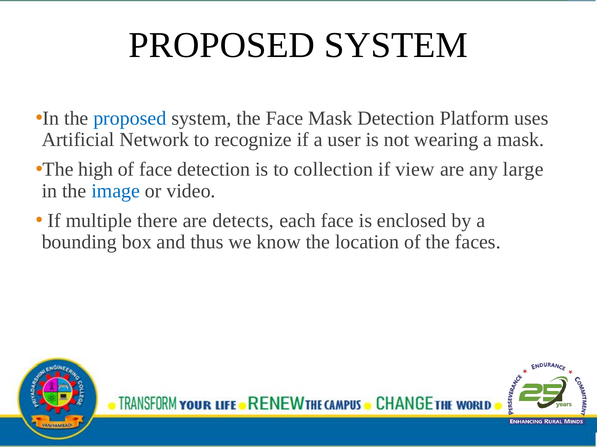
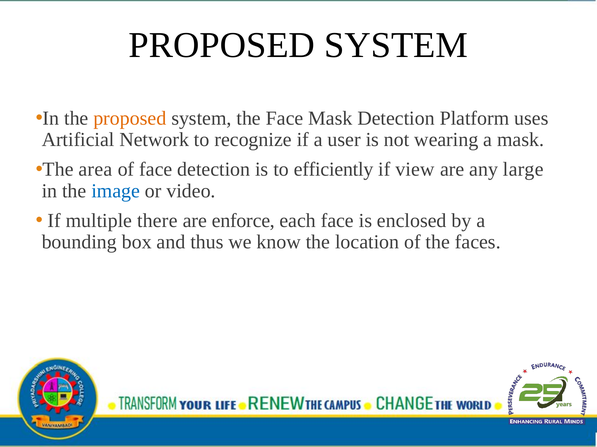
proposed colour: blue -> orange (130, 118)
high: high -> area (95, 170)
collection: collection -> efficiently (334, 170)
detects: detects -> enforce (243, 221)
